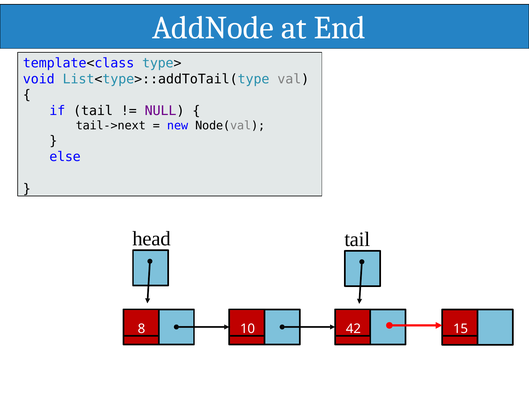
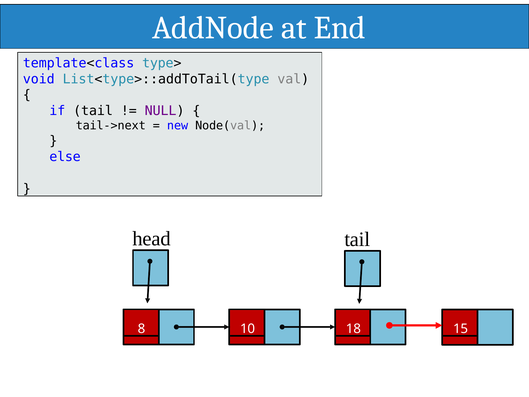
42: 42 -> 18 (353, 328)
